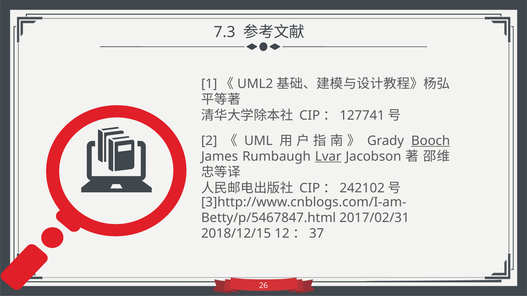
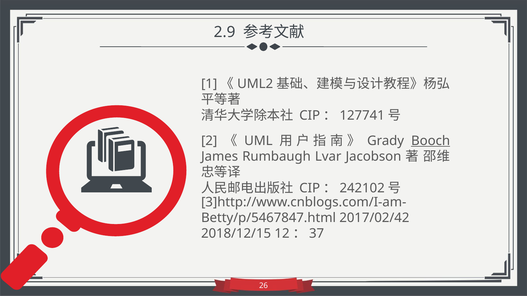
7.3: 7.3 -> 2.9 (225, 32)
Lvar underline: present -> none (328, 157)
2017/02/31: 2017/02/31 -> 2017/02/42 (374, 218)
